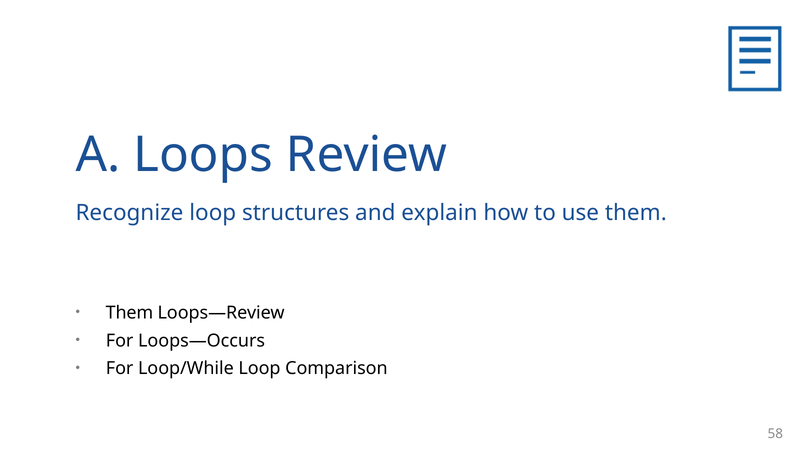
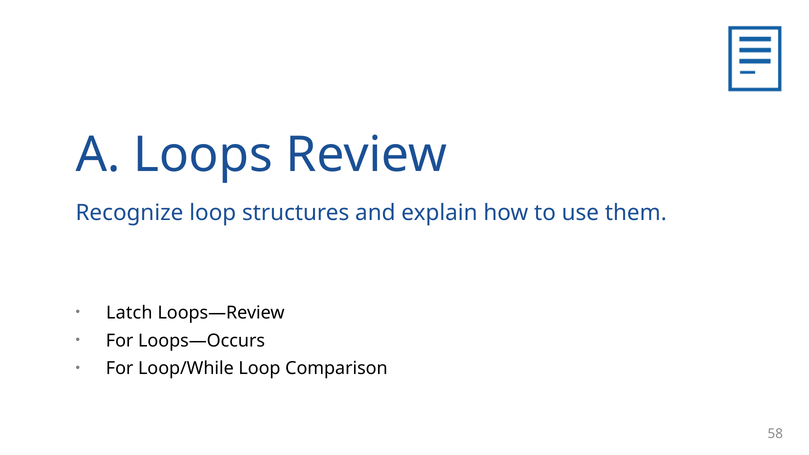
Them: Them -> Latch (129, 313)
